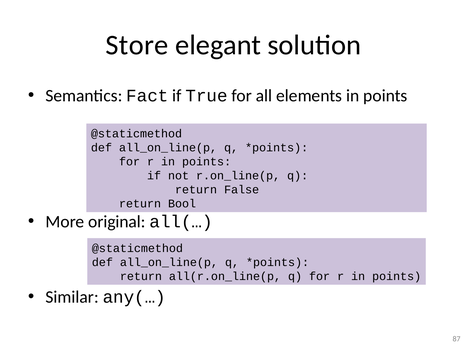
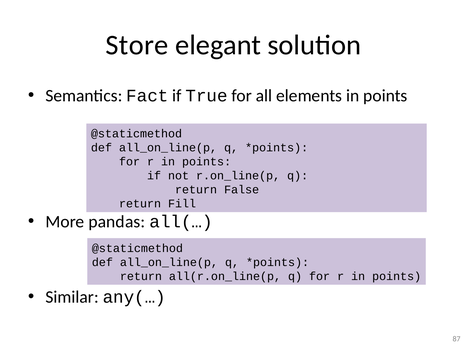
Bool: Bool -> Fill (182, 204)
original: original -> pandas (117, 222)
